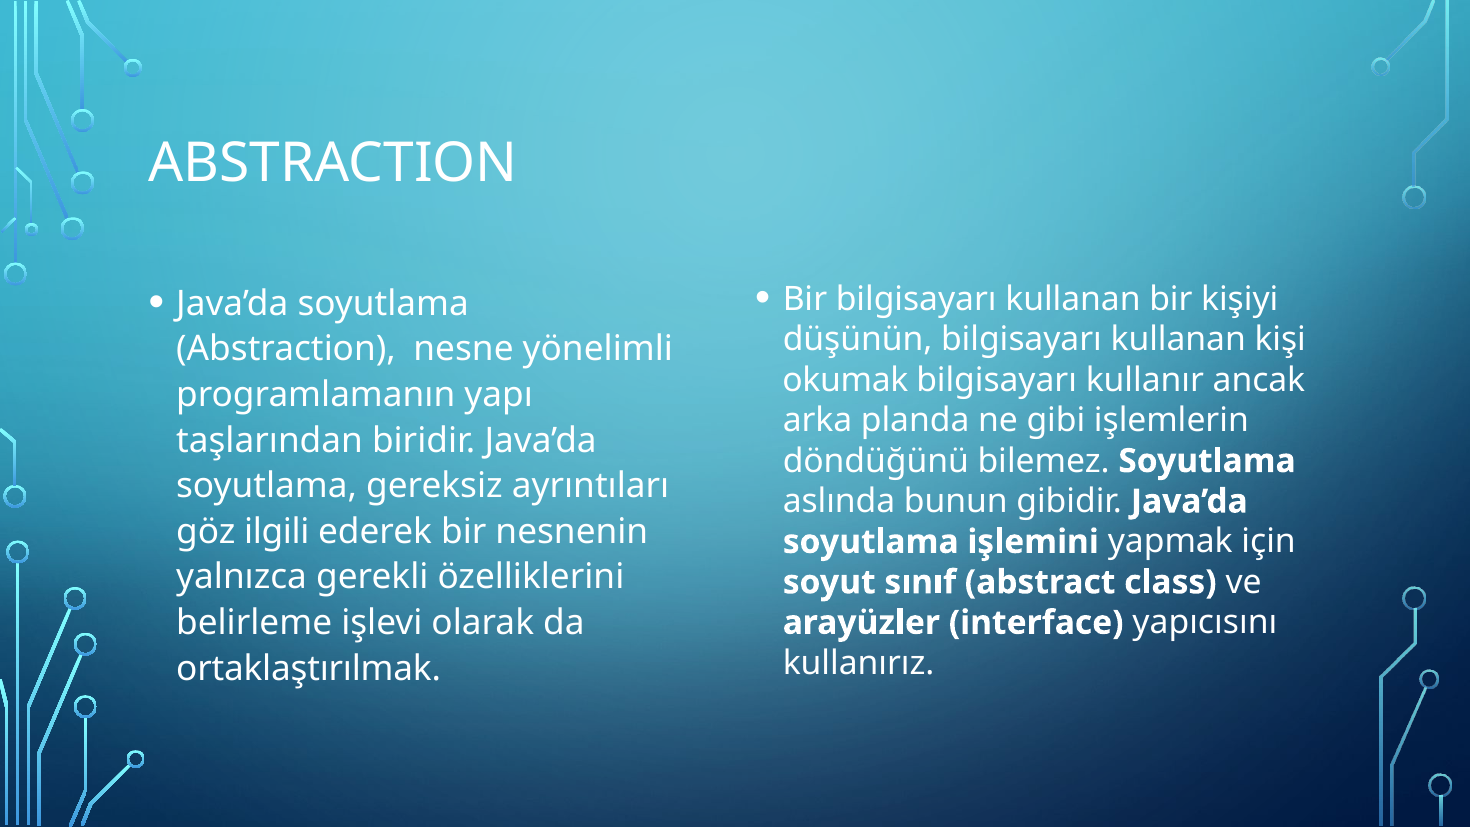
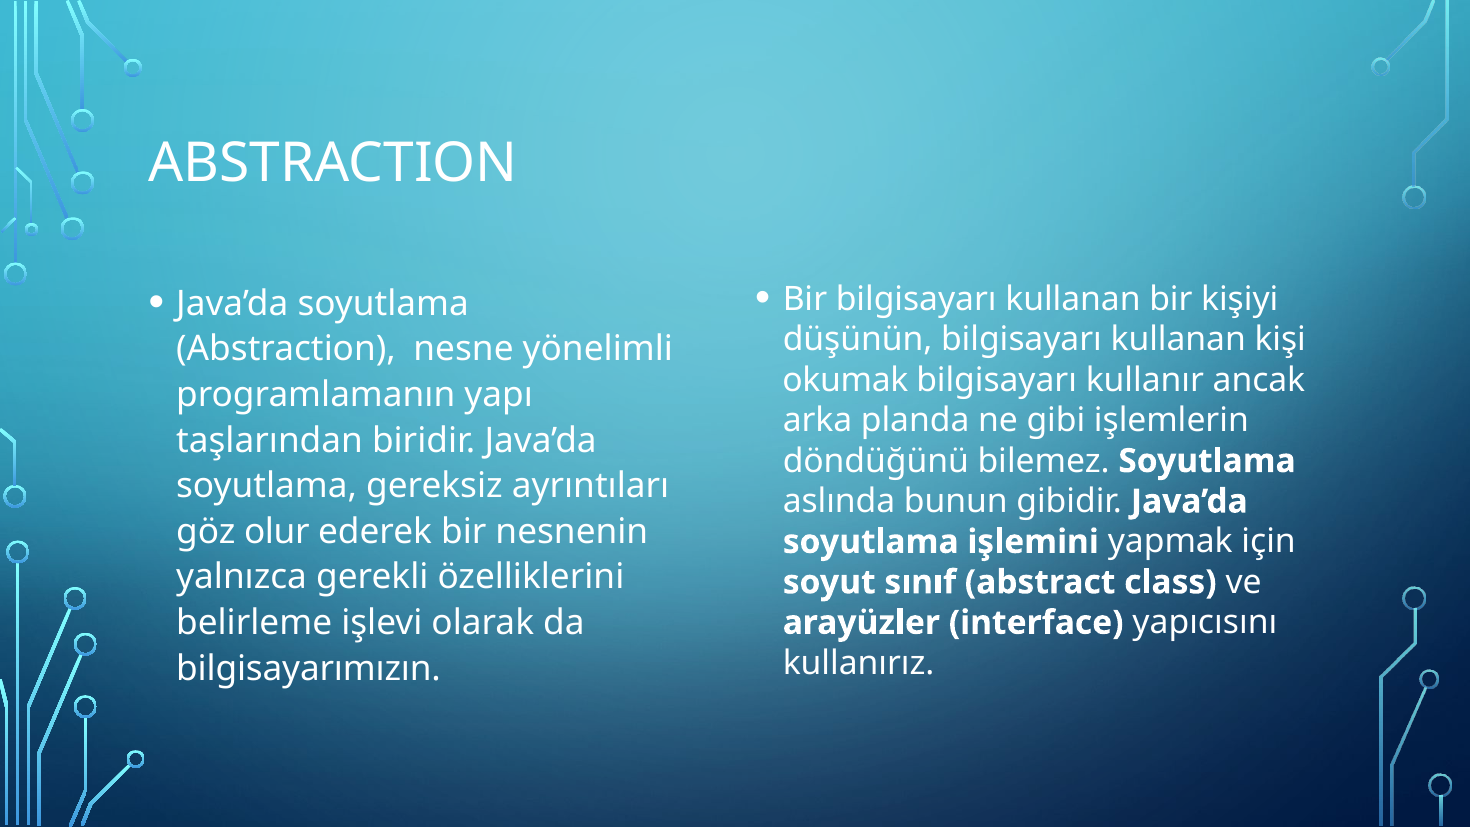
ilgili: ilgili -> olur (277, 532)
ortaklaştırılmak: ortaklaştırılmak -> bilgisayarımızın (309, 668)
